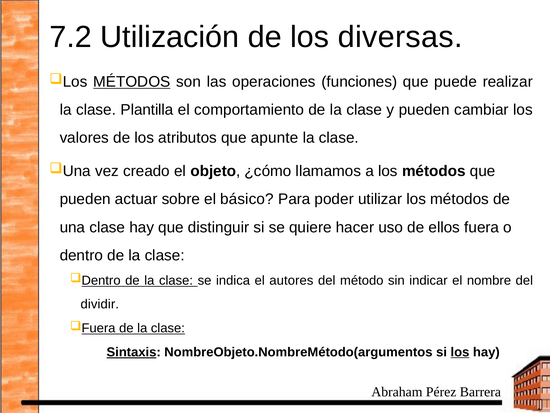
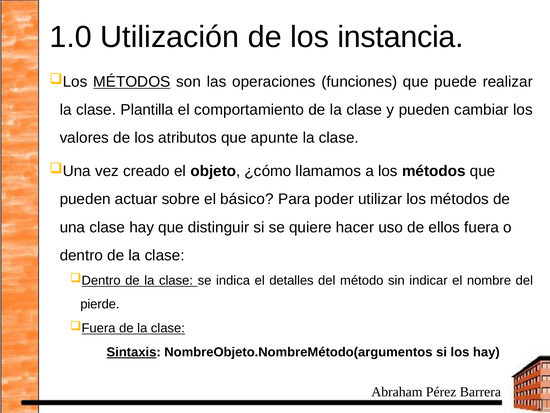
7.2: 7.2 -> 1.0 (71, 37)
diversas: diversas -> instancia (401, 37)
autores: autores -> detalles (291, 280)
dividir: dividir -> pierde (100, 304)
los underline: present -> none (460, 352)
